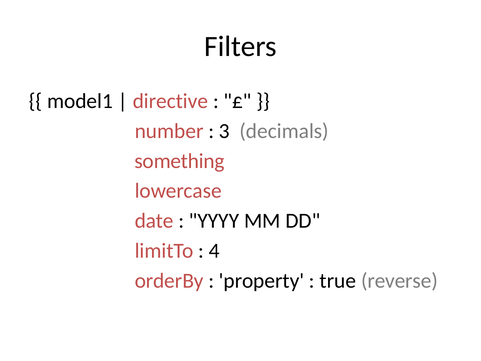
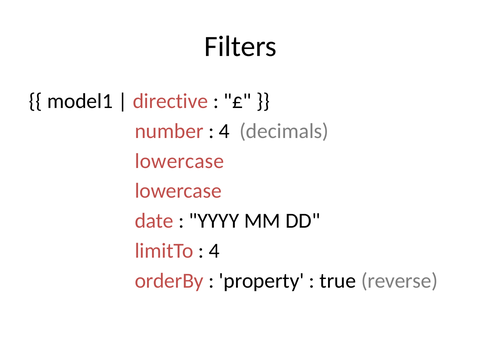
3: 3 -> 4 (224, 131)
something: something -> lowercase (179, 161)
